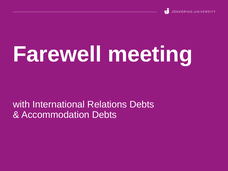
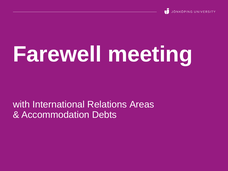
Relations Debts: Debts -> Areas (142, 104)
